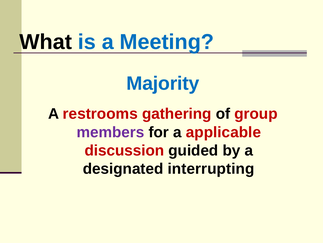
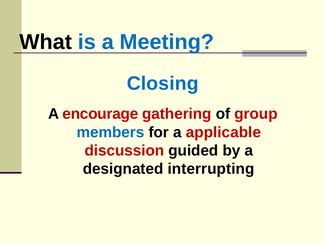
Majority: Majority -> Closing (163, 83)
restrooms: restrooms -> encourage (100, 114)
members colour: purple -> blue (111, 132)
